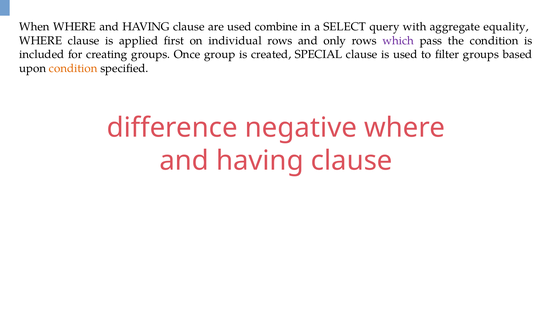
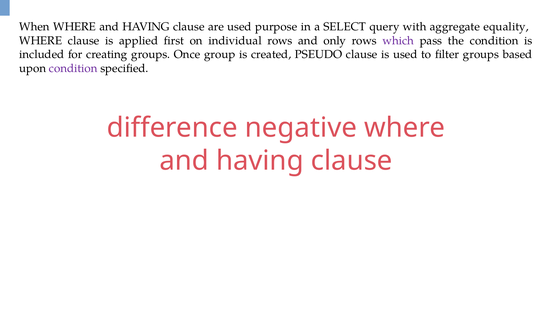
combine: combine -> purpose (276, 27)
SPECIAL: SPECIAL -> PSEUDO (319, 54)
condition colour: orange -> purple (73, 68)
